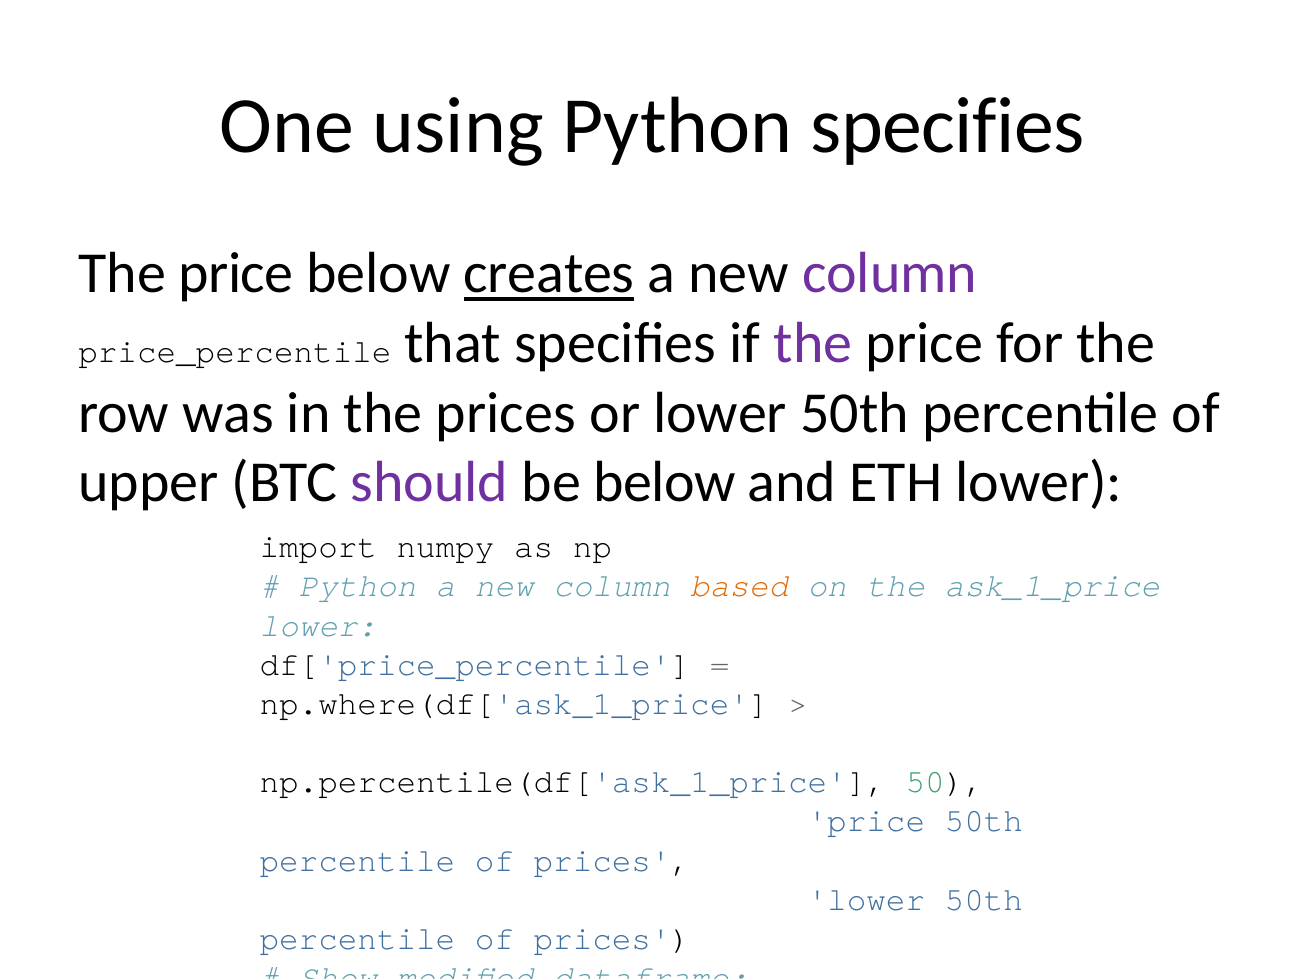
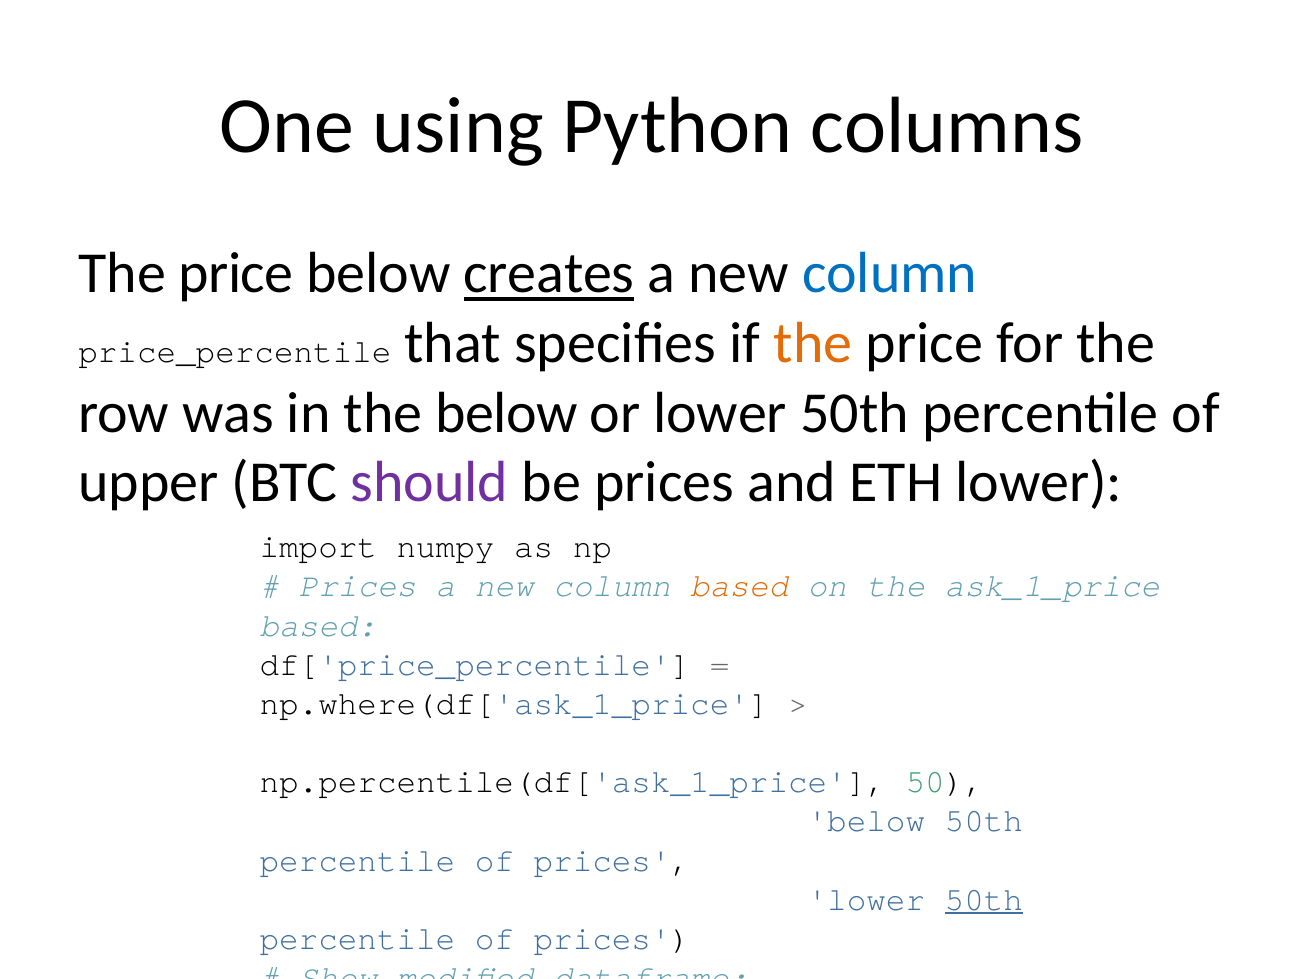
Python specifies: specifies -> columns (947, 126)
column colour: purple -> blue (890, 274)
the colour: purple -> orange (813, 343)
the prices: prices -> below (506, 413)
be below: below -> prices (664, 483)
Python: Python -> Prices (357, 586)
lower: lower -> based (318, 625)
price: price -> below (866, 821)
50th underline: none -> present (984, 899)
